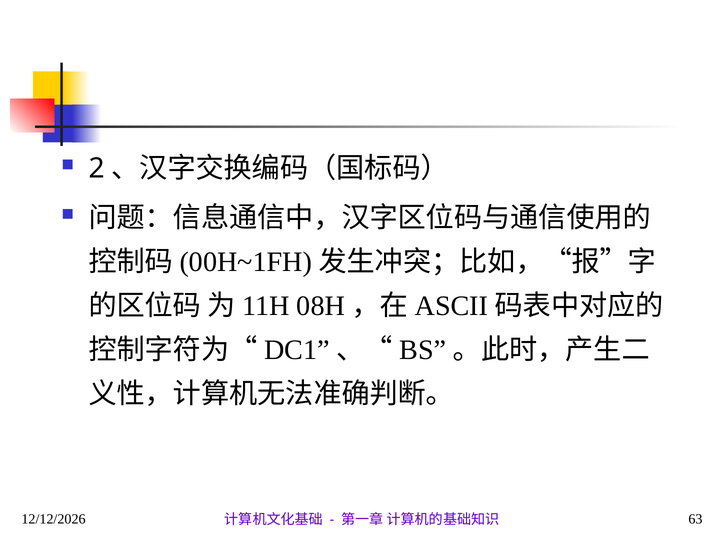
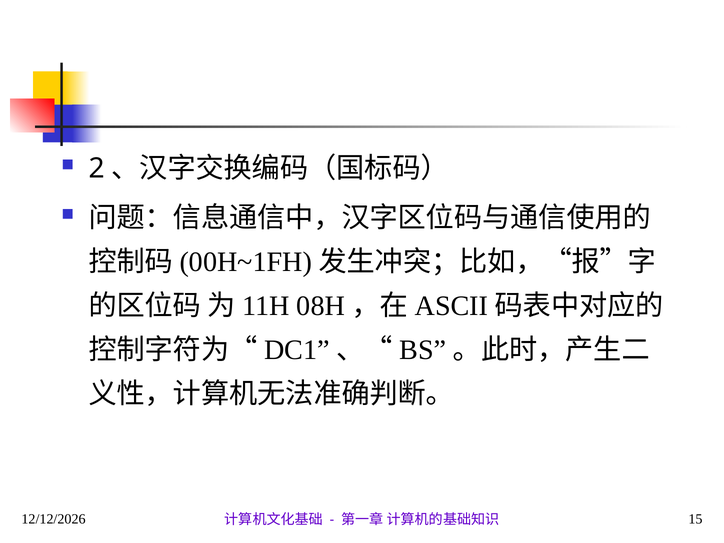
63: 63 -> 15 (695, 519)
